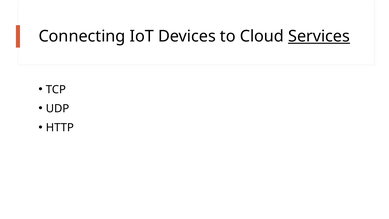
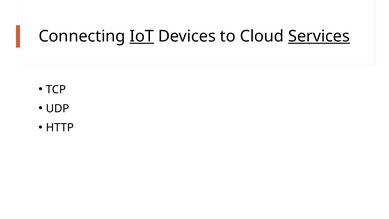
IoT underline: none -> present (142, 36)
